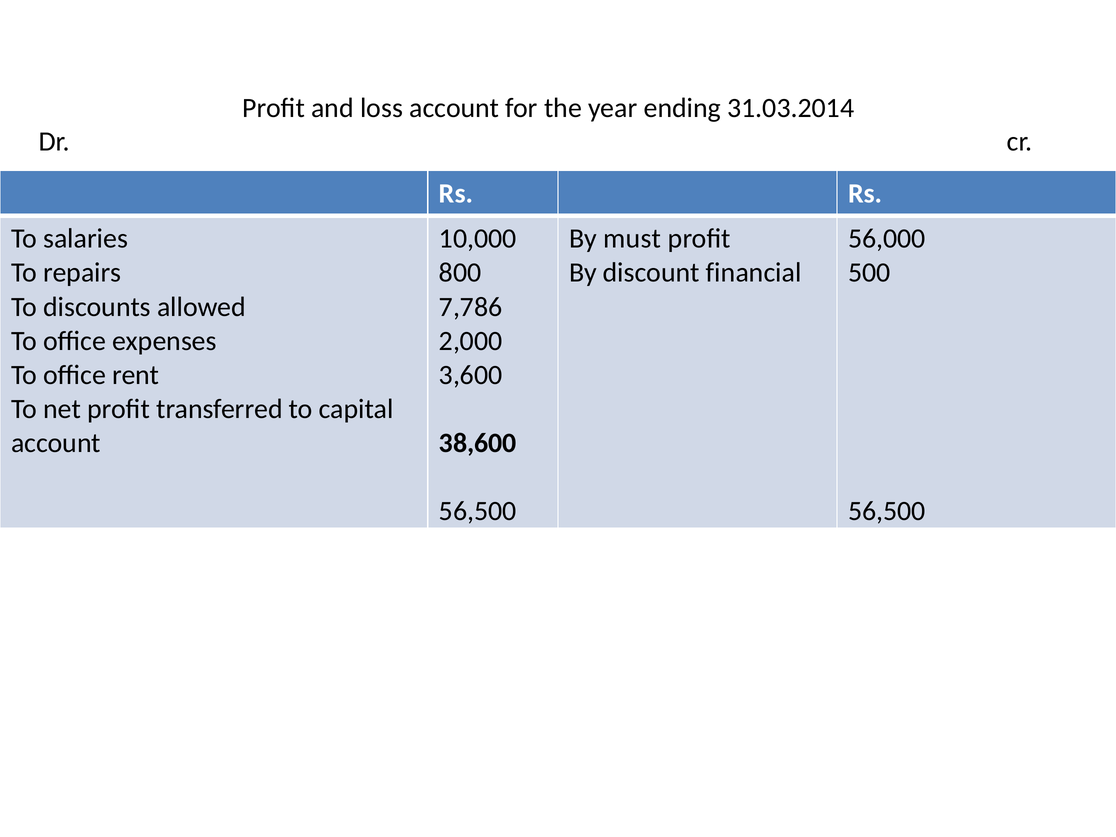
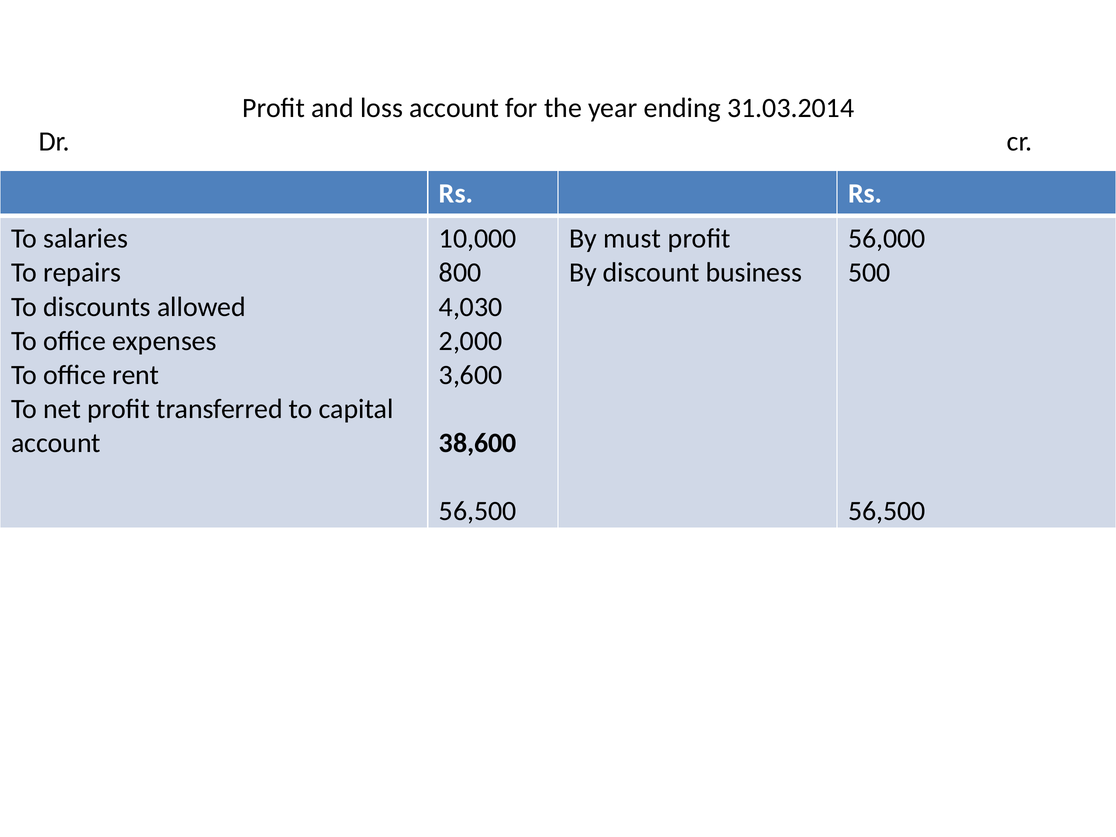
financial: financial -> business (754, 273)
7,786: 7,786 -> 4,030 (471, 307)
